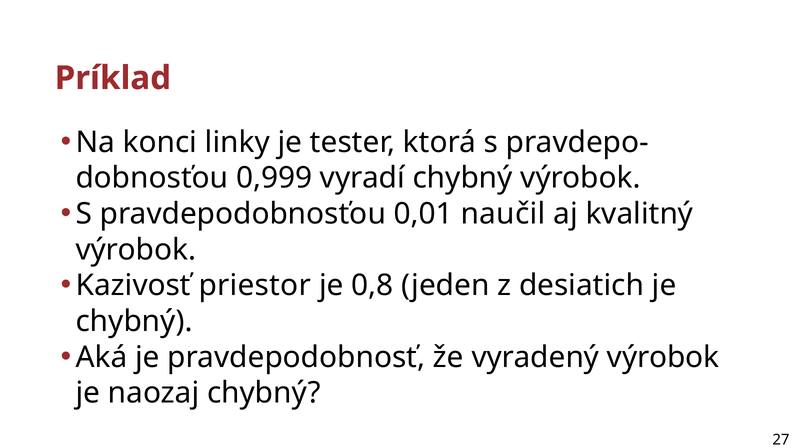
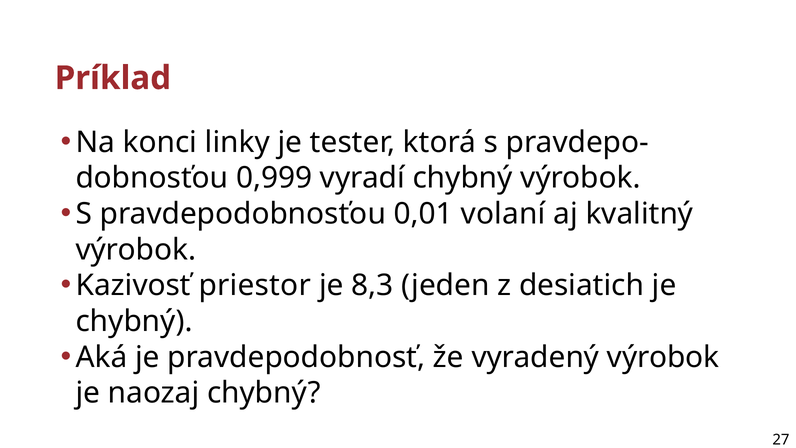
naučil: naučil -> volaní (503, 214)
0,8: 0,8 -> 8,3 (372, 285)
